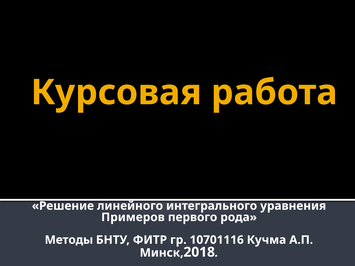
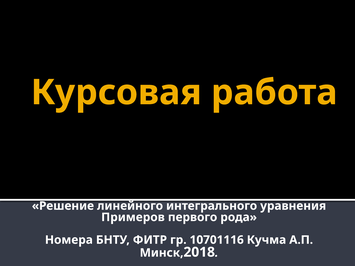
Методы: Методы -> Номера (69, 240)
